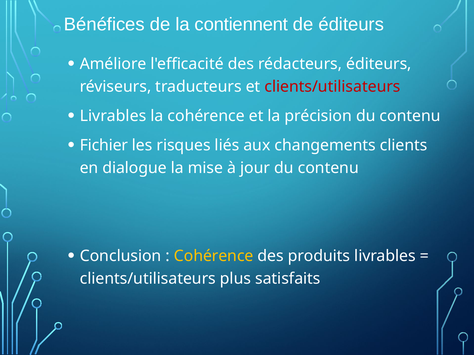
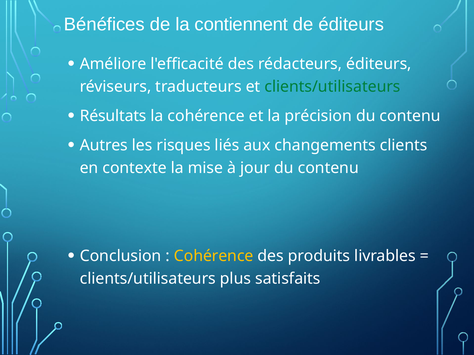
clients/utilisateurs colour: red -> green (332, 87)
Livrables: Livrables -> Résultats (113, 116)
Fichier: Fichier -> Autres (104, 146)
dialogue: dialogue -> contexte (135, 168)
